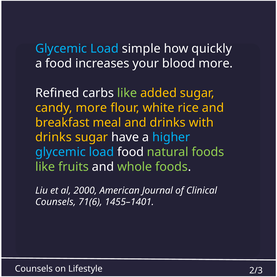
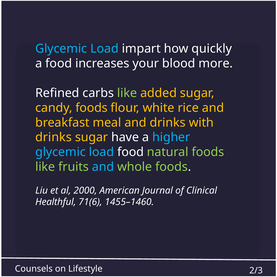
simple: simple -> impart (141, 49)
candy more: more -> foods (92, 108)
and colour: white -> light blue (103, 167)
Counsels: Counsels -> Healthful (56, 202)
1455–1401: 1455–1401 -> 1455–1460 (129, 202)
